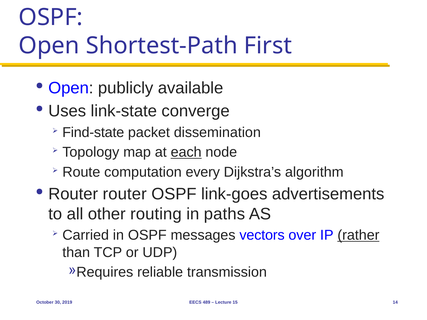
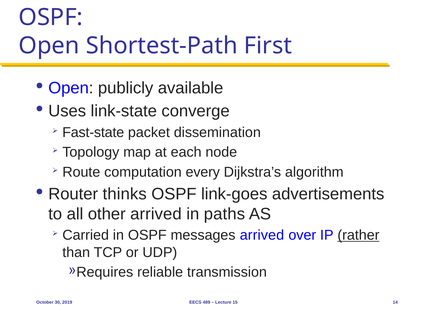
Find-state: Find-state -> Fast-state (93, 132)
each underline: present -> none (186, 152)
Router router: router -> thinks (125, 194)
other routing: routing -> arrived (156, 214)
messages vectors: vectors -> arrived (262, 235)
